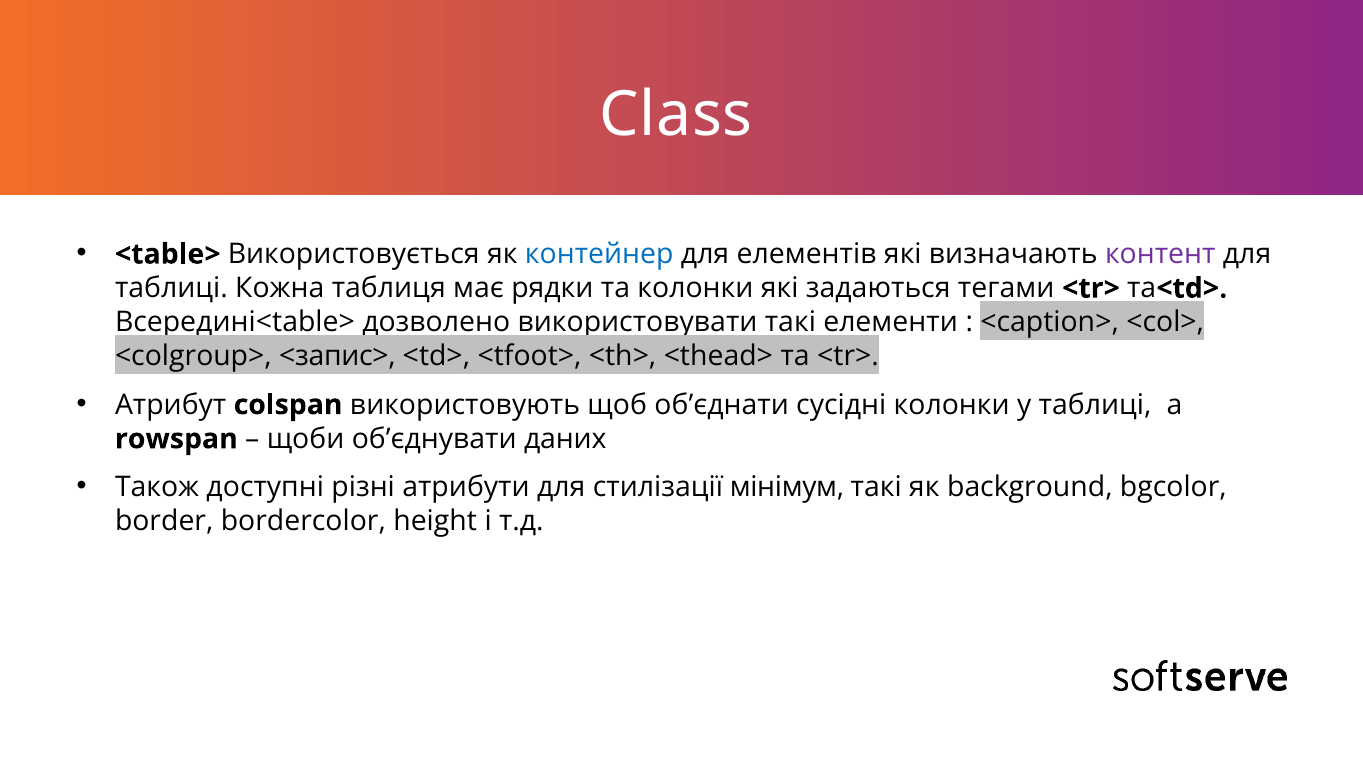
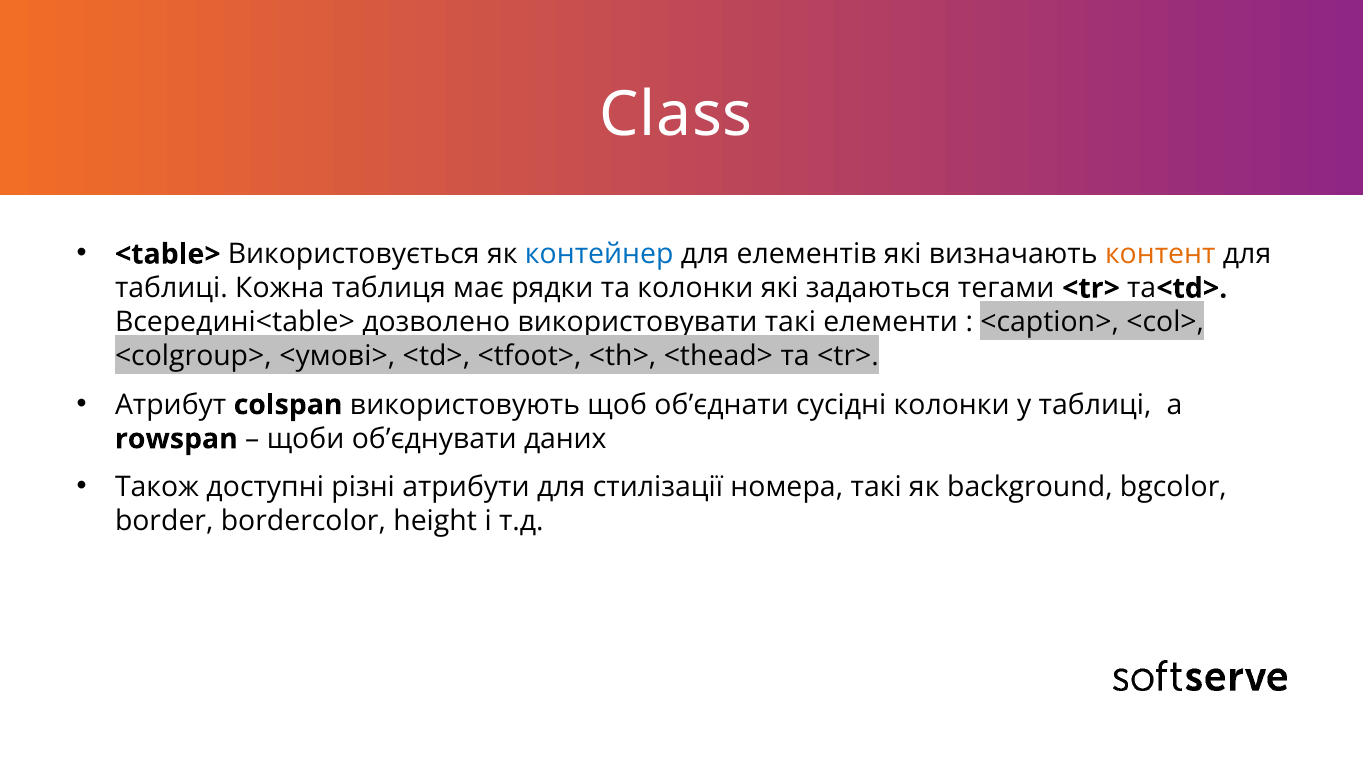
контент colour: purple -> orange (1160, 254)
<запис>: <запис> -> <умові> (337, 356)
мінімум: мінімум -> номера (787, 487)
